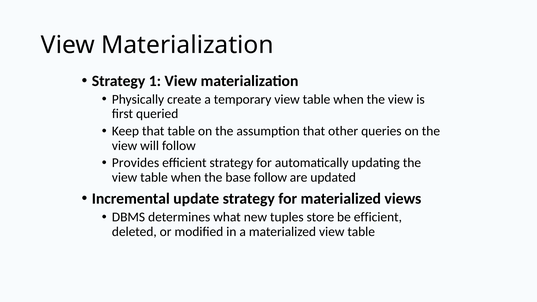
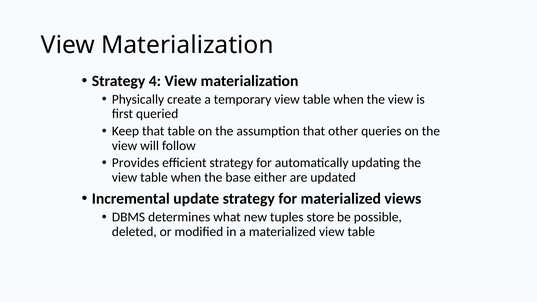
1: 1 -> 4 (155, 81)
base follow: follow -> either (270, 177)
be efficient: efficient -> possible (378, 217)
